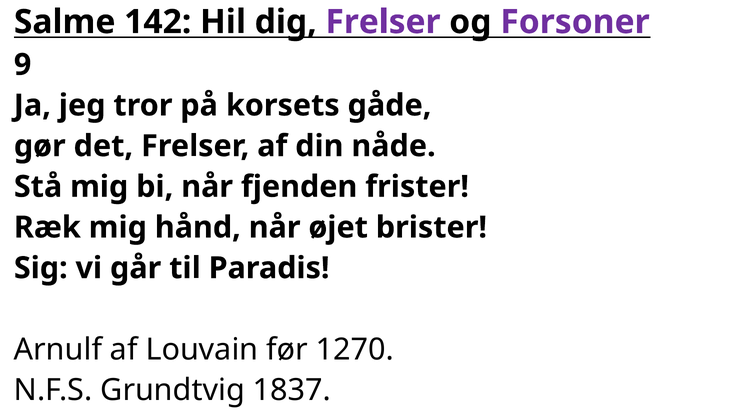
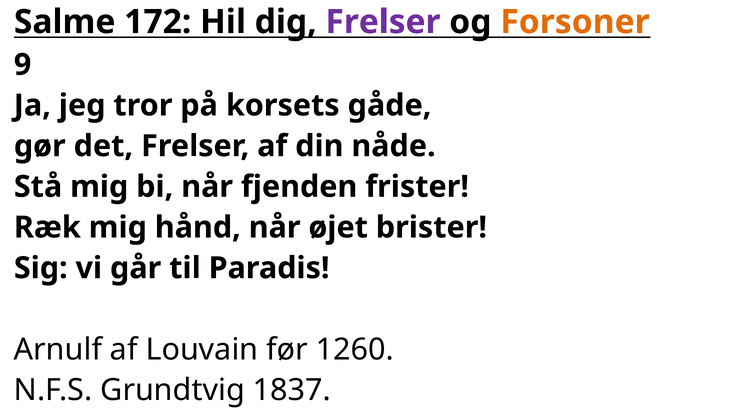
142: 142 -> 172 (158, 22)
Forsoner colour: purple -> orange (575, 22)
1270: 1270 -> 1260 (355, 349)
